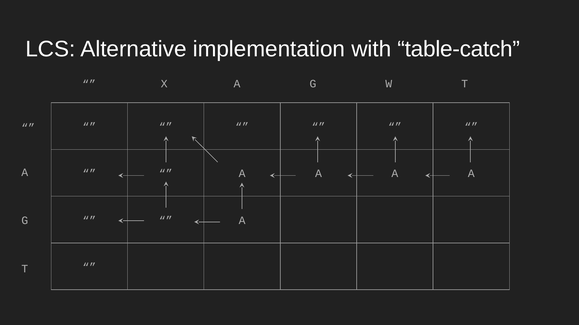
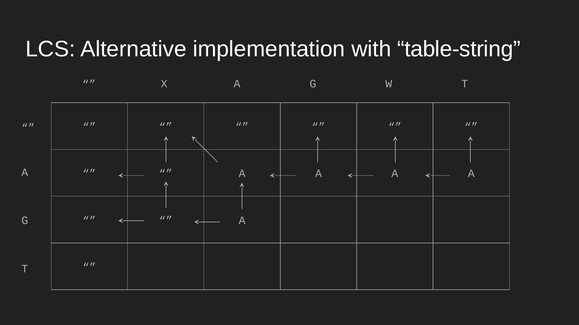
table-catch: table-catch -> table-string (459, 49)
